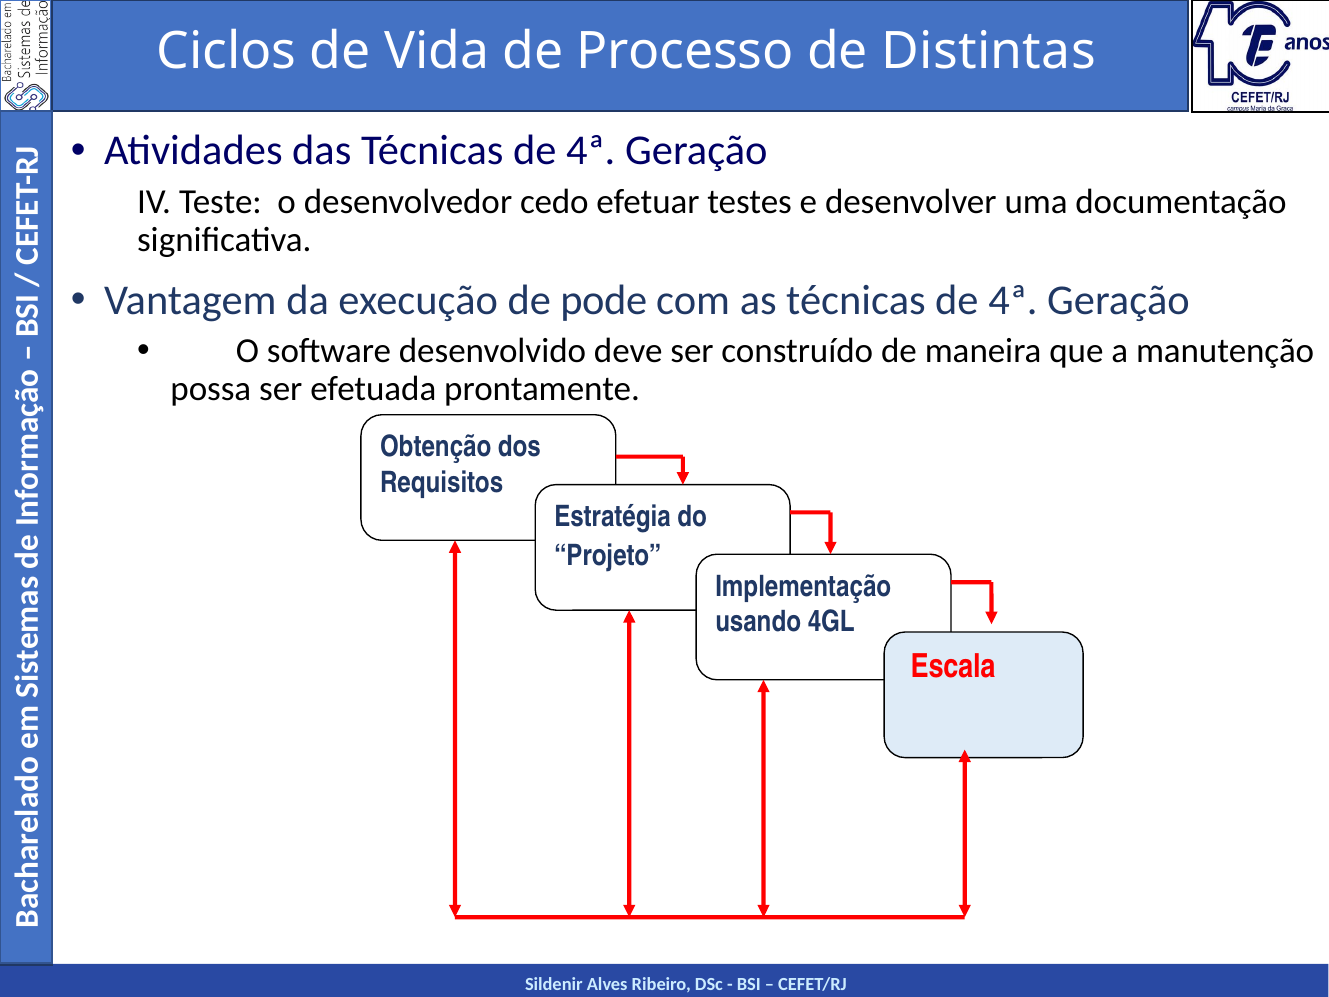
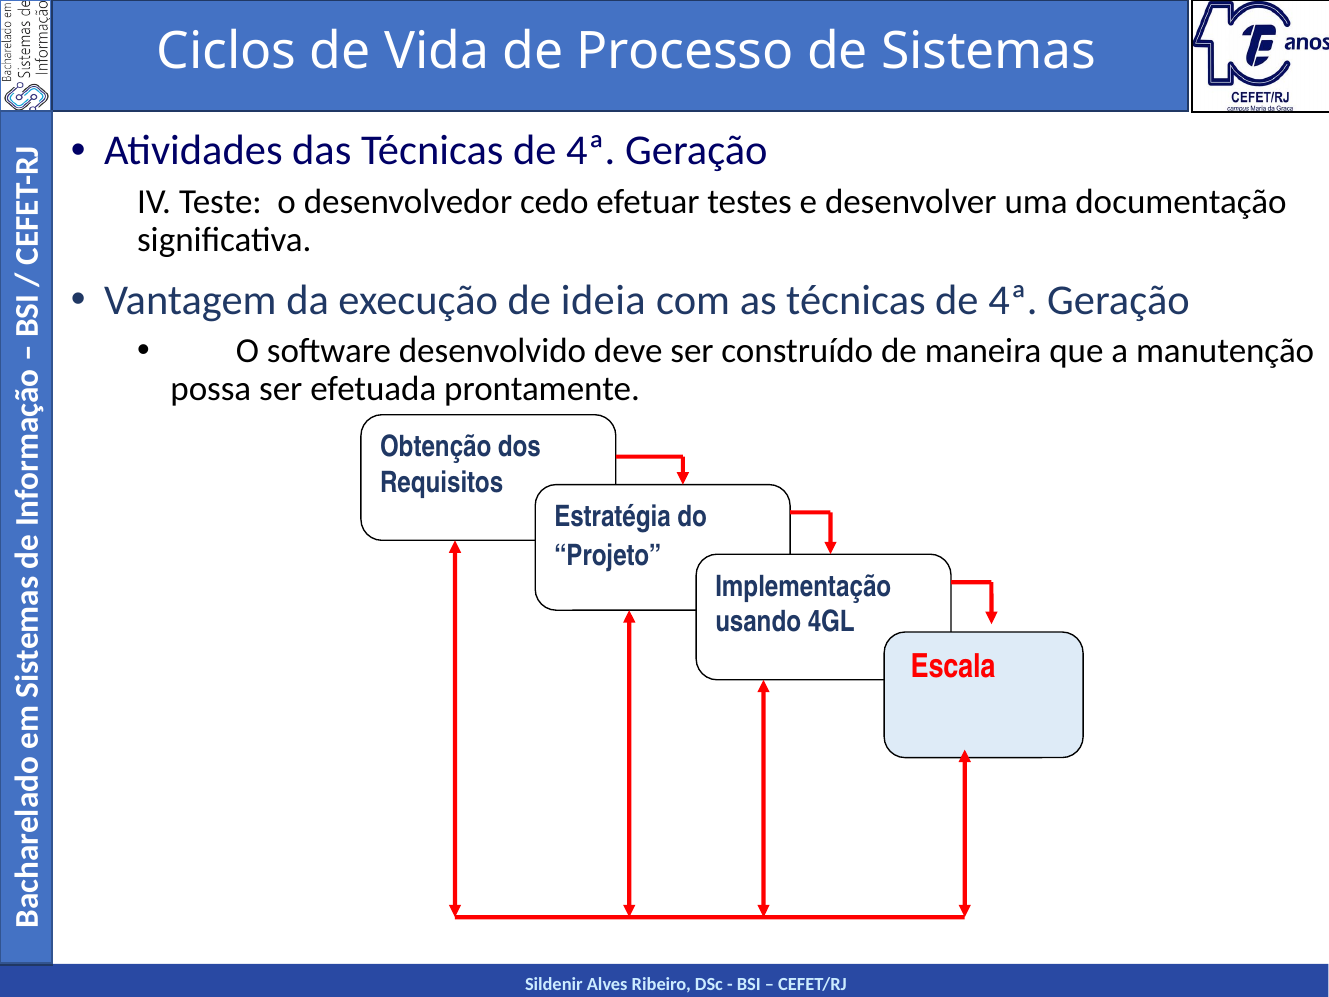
Distintas: Distintas -> Sistemas (989, 51)
pode: pode -> ideia (603, 300)
